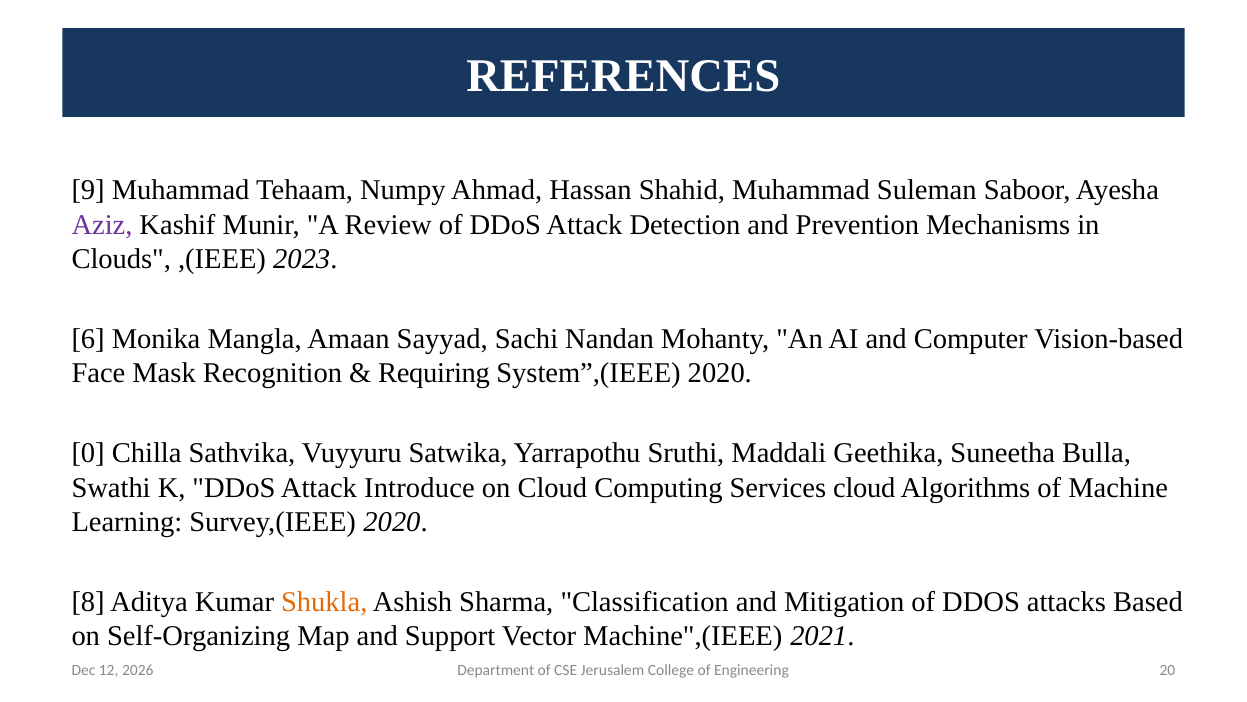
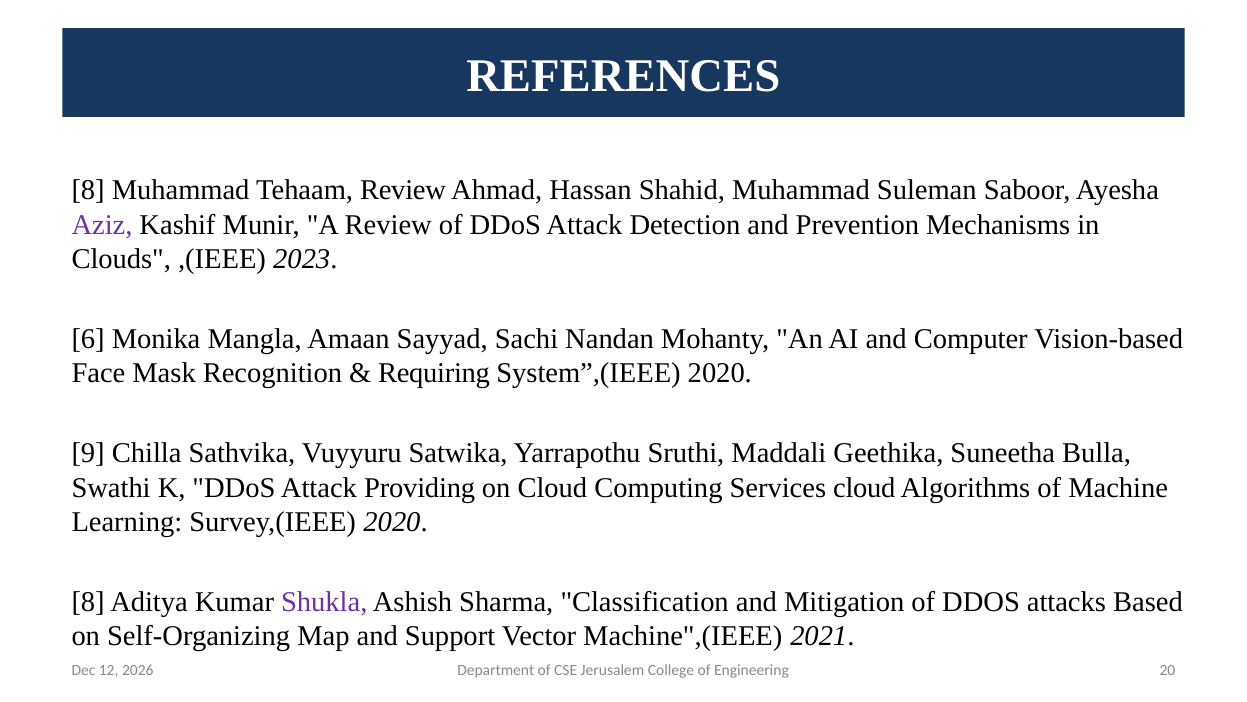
9: 9 -> 8 (88, 190)
Tehaam Numpy: Numpy -> Review (403, 190)
0: 0 -> 9 (88, 453)
Introduce: Introduce -> Providing (420, 487)
Shukla colour: orange -> purple (324, 602)
